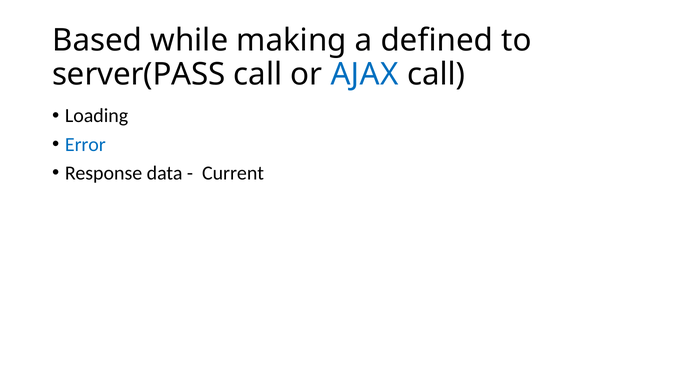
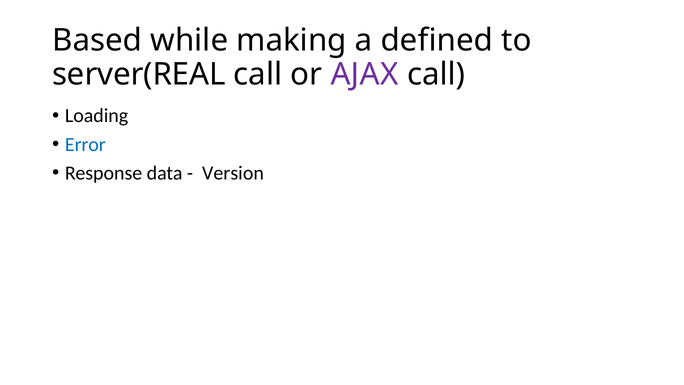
server(PASS: server(PASS -> server(REAL (139, 74)
AJAX colour: blue -> purple (365, 74)
Current: Current -> Version (233, 173)
